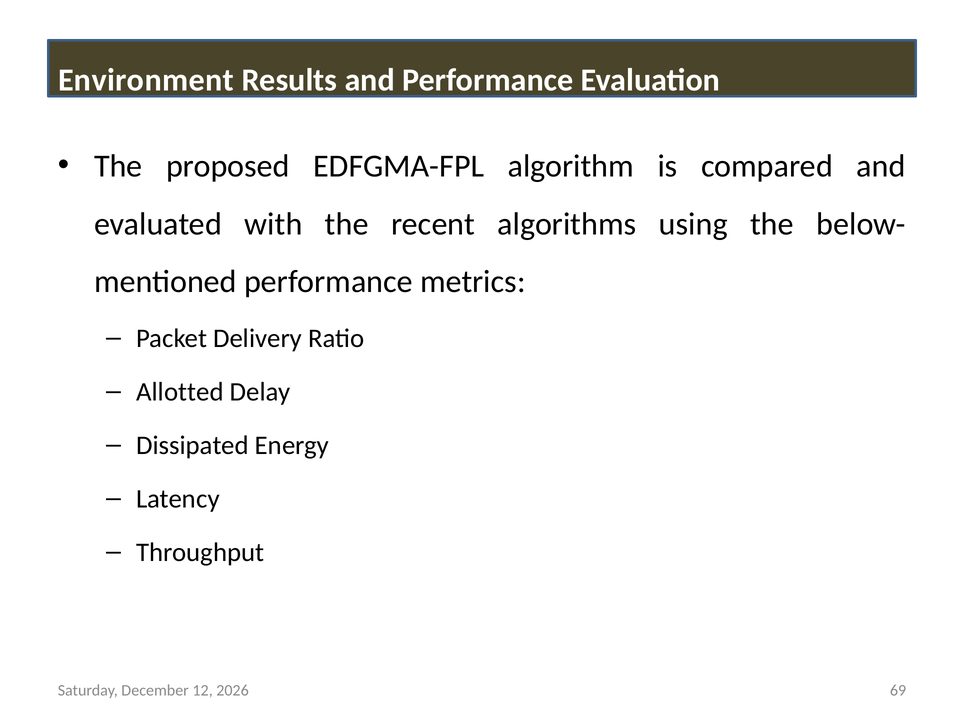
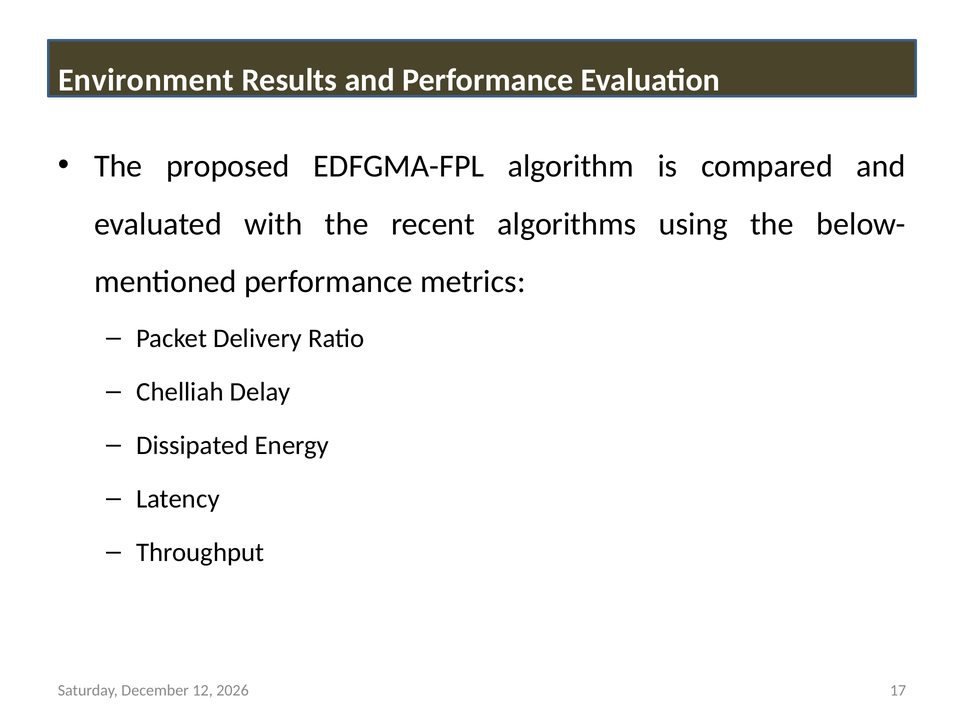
Allotted: Allotted -> Chelliah (180, 392)
69: 69 -> 17 (898, 690)
